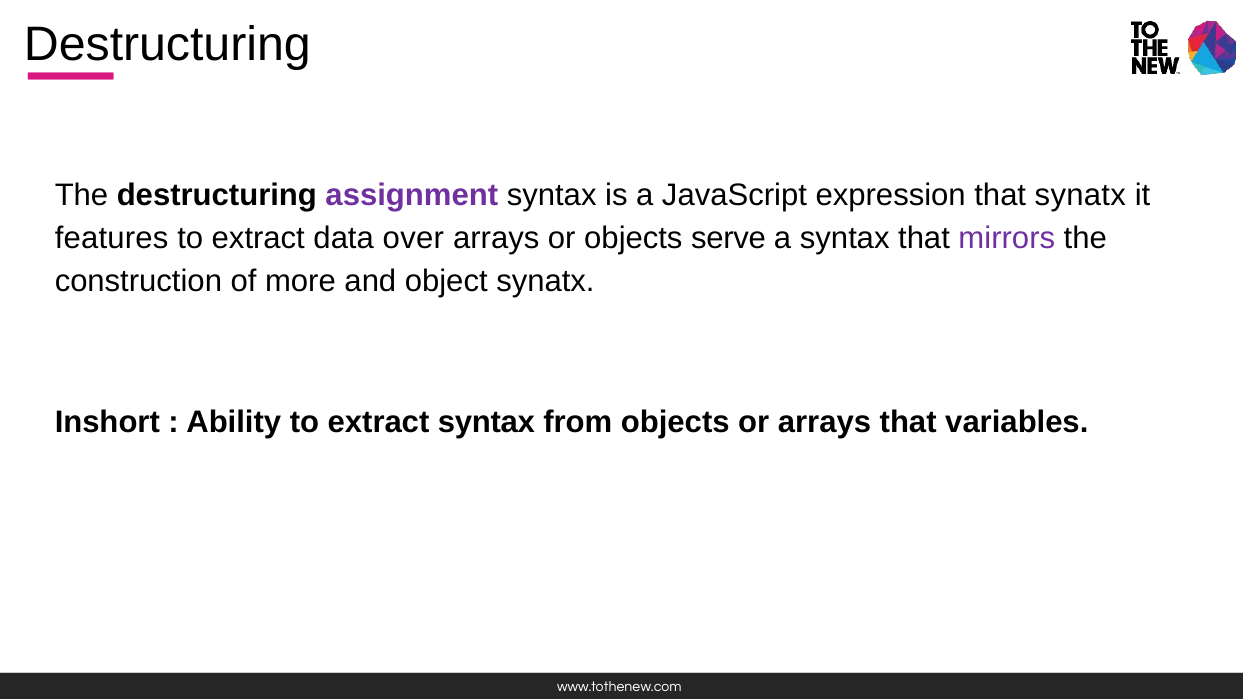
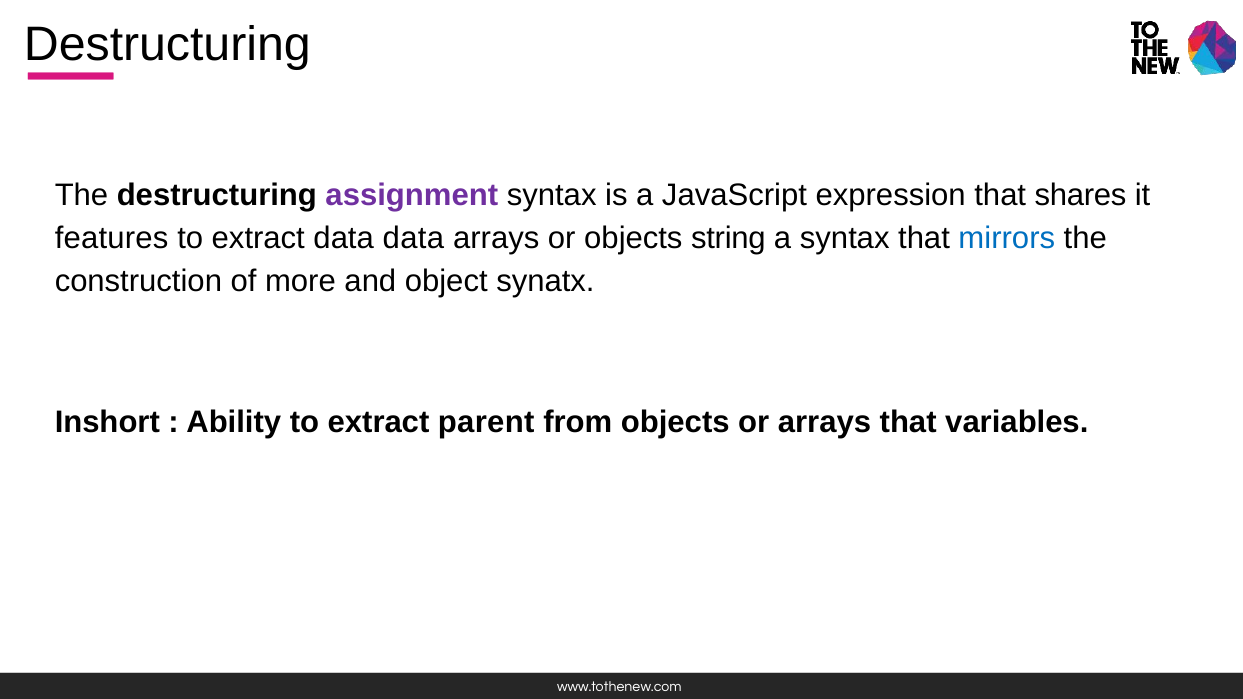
that synatx: synatx -> shares (1081, 195)
data over: over -> data (413, 238)
serve: serve -> string (728, 238)
mirrors colour: purple -> blue (1007, 238)
extract syntax: syntax -> parent (486, 422)
